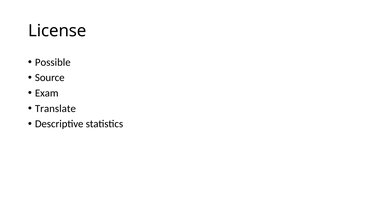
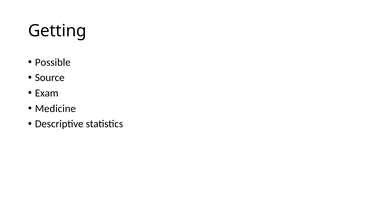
License: License -> Getting (57, 31)
Translate: Translate -> Medicine (55, 109)
